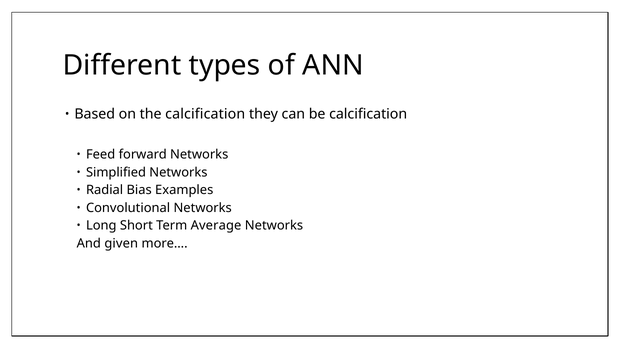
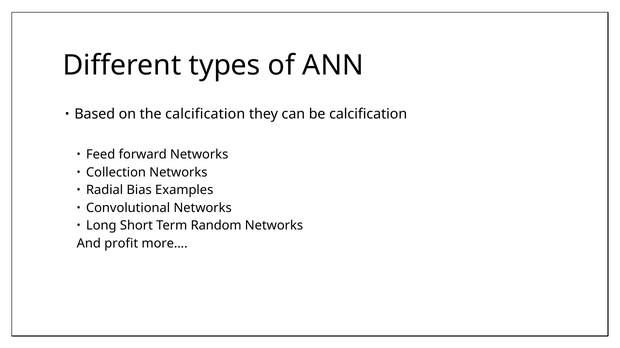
Simplified: Simplified -> Collection (116, 173)
Average: Average -> Random (216, 226)
given: given -> profit (121, 244)
